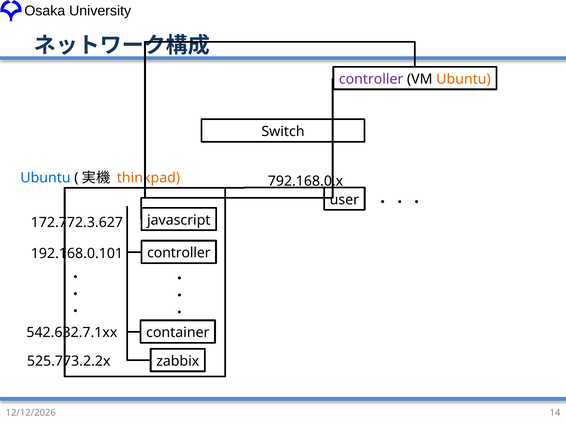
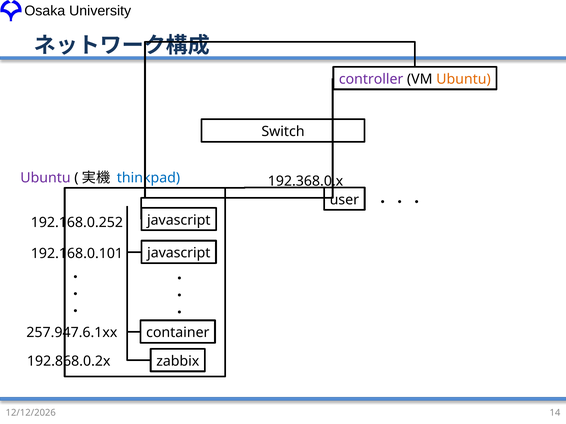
Ubuntu colour: blue -> purple (45, 178)
thinkpad colour: orange -> blue (148, 178)
792.168.0.x: 792.168.0.x -> 192.368.0.x (306, 181)
172.772.3.627: 172.772.3.627 -> 192.168.0.252 (77, 223)
controller: controller -> javascript (179, 253)
542.632.7.1xx: 542.632.7.1xx -> 257.947.6.1xx (72, 333)
525.773.2.2x: 525.773.2.2x -> 192.868.0.2x (69, 361)
